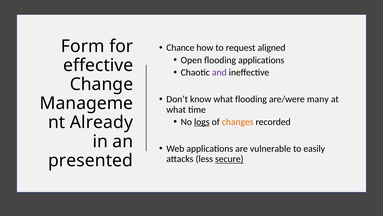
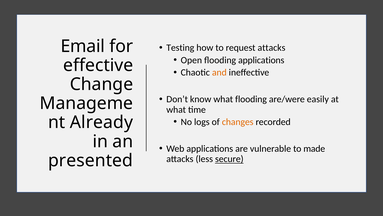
Form: Form -> Email (83, 46)
Chance: Chance -> Testing (180, 48)
request aligned: aligned -> attacks (272, 48)
and colour: purple -> orange (219, 72)
many: many -> easily (318, 99)
logs underline: present -> none (202, 122)
easily: easily -> made (314, 148)
